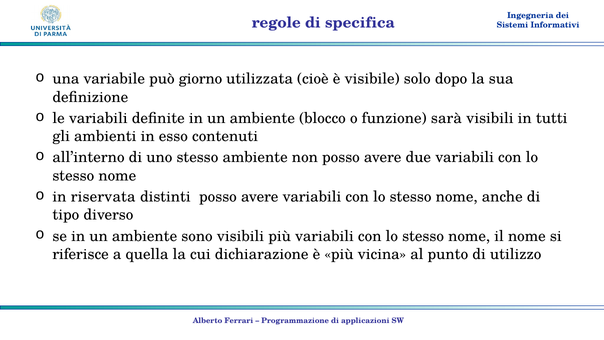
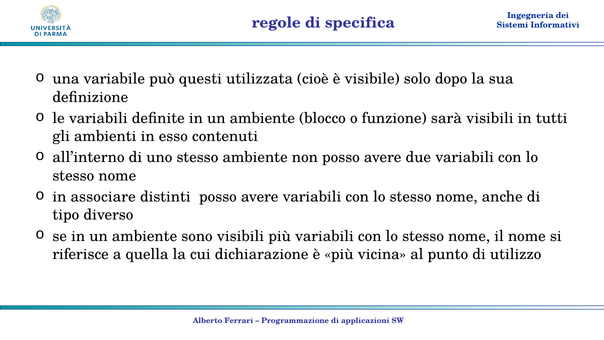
giorno: giorno -> questi (200, 79)
riservata: riservata -> associare (103, 197)
